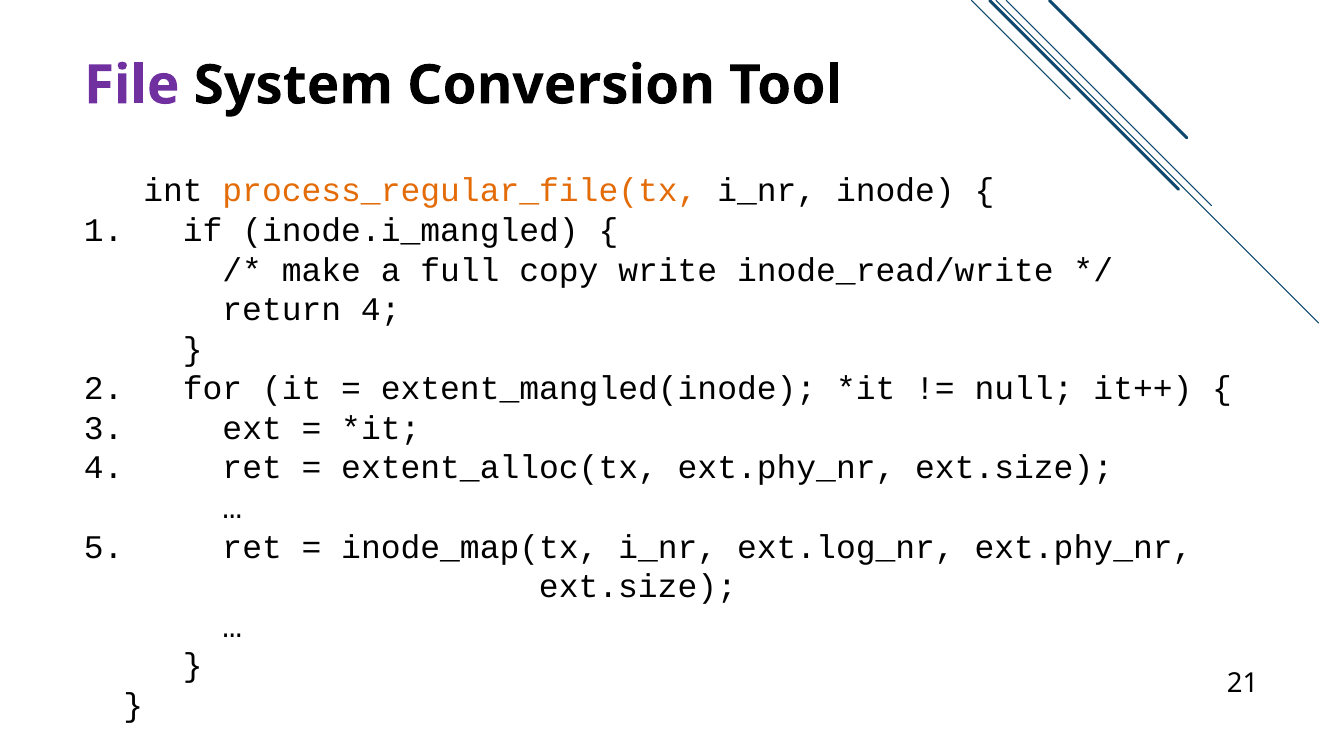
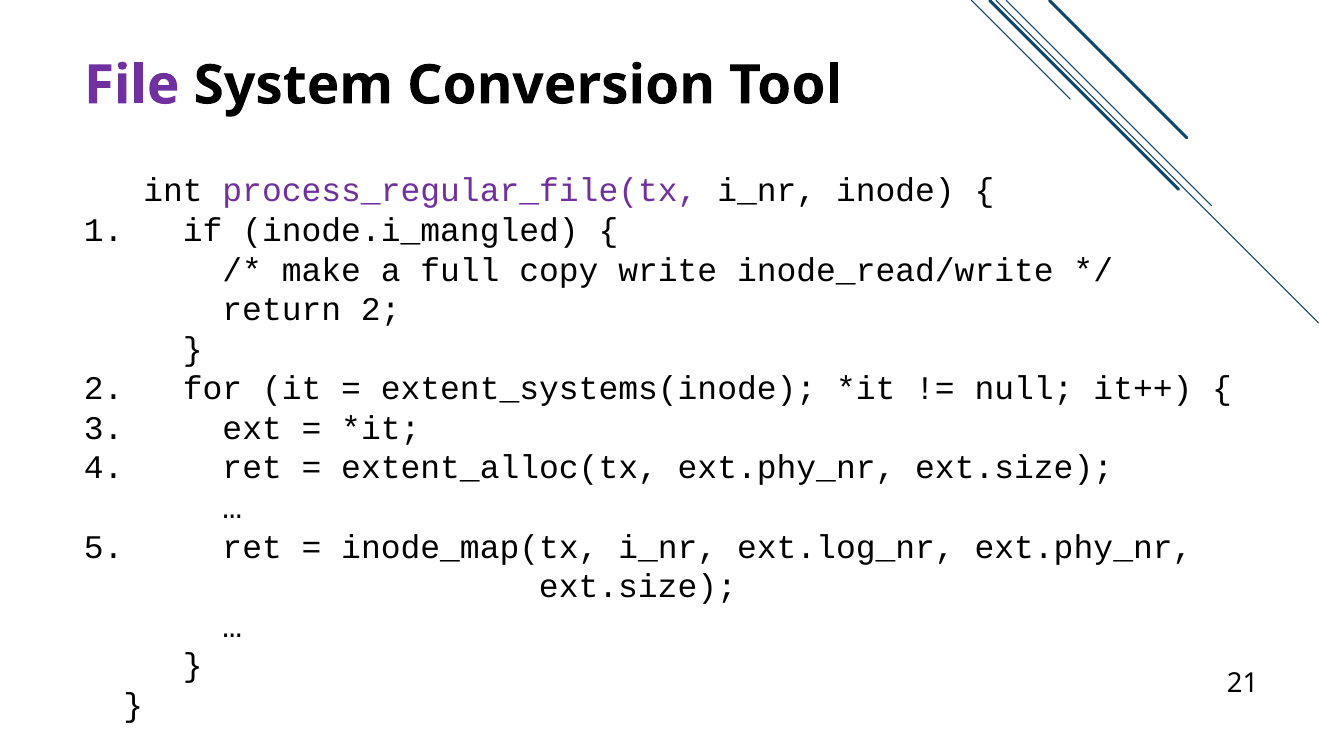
process_regular_file(tx colour: orange -> purple (460, 191)
return 4: 4 -> 2 (381, 310)
extent_mangled(inode: extent_mangled(inode -> extent_systems(inode (599, 389)
